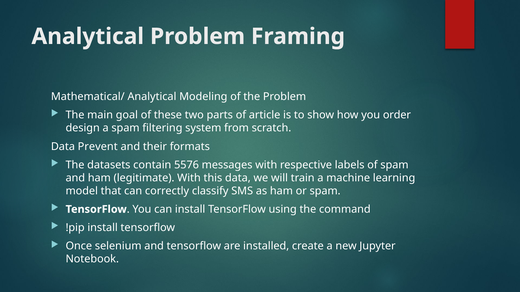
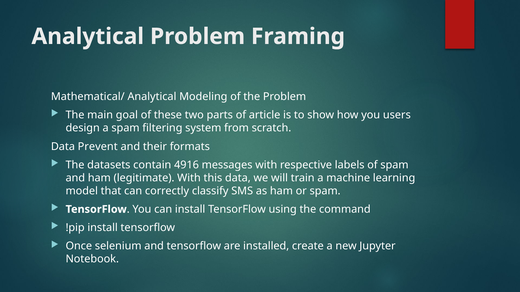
order: order -> users (397, 115)
5576: 5576 -> 4916 (187, 165)
